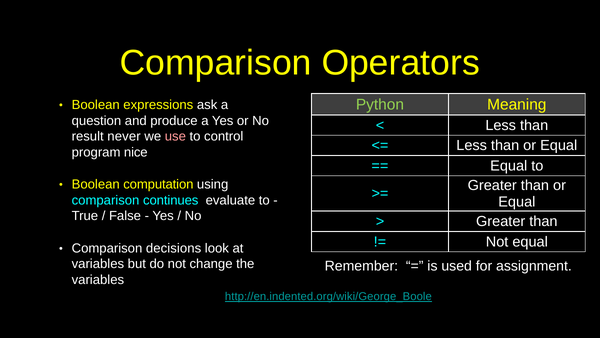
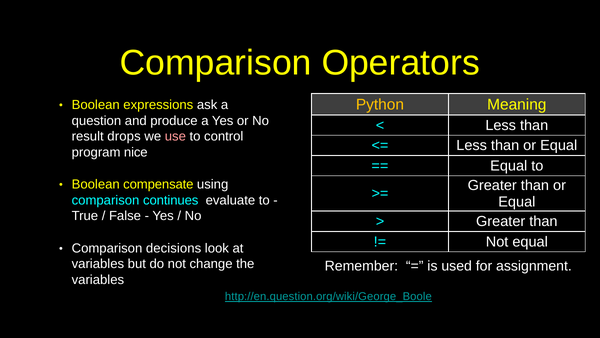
Python colour: light green -> yellow (380, 104)
never: never -> drops (124, 136)
computation: computation -> compensate (158, 184)
http://en.indented.org/wiki/George_Boole: http://en.indented.org/wiki/George_Boole -> http://en.question.org/wiki/George_Boole (328, 296)
